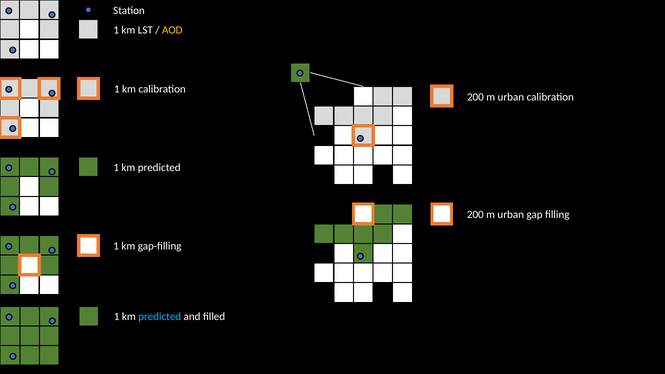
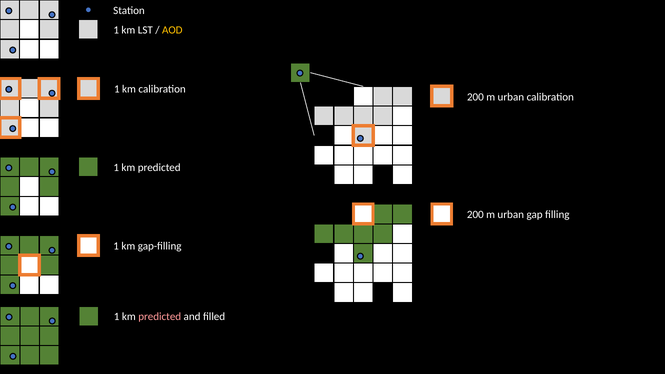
predicted colour: light blue -> pink (160, 317)
